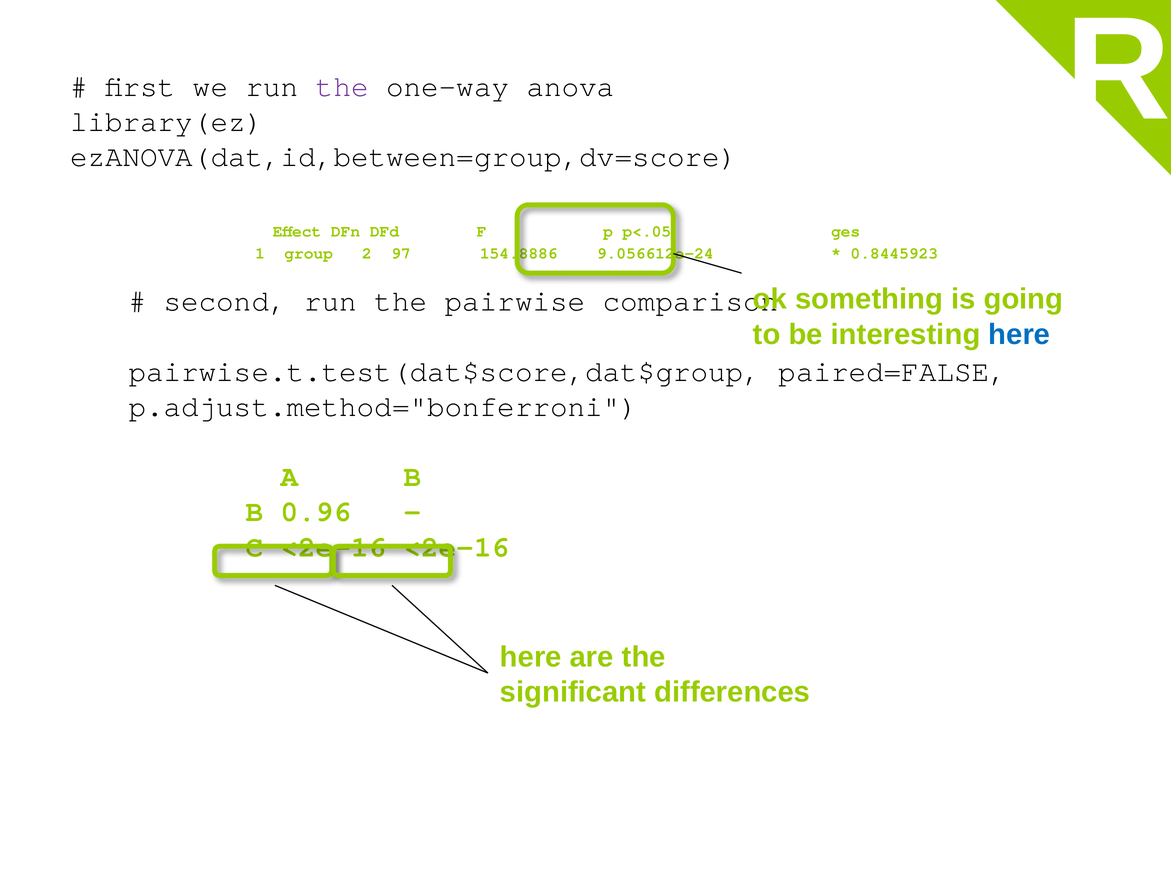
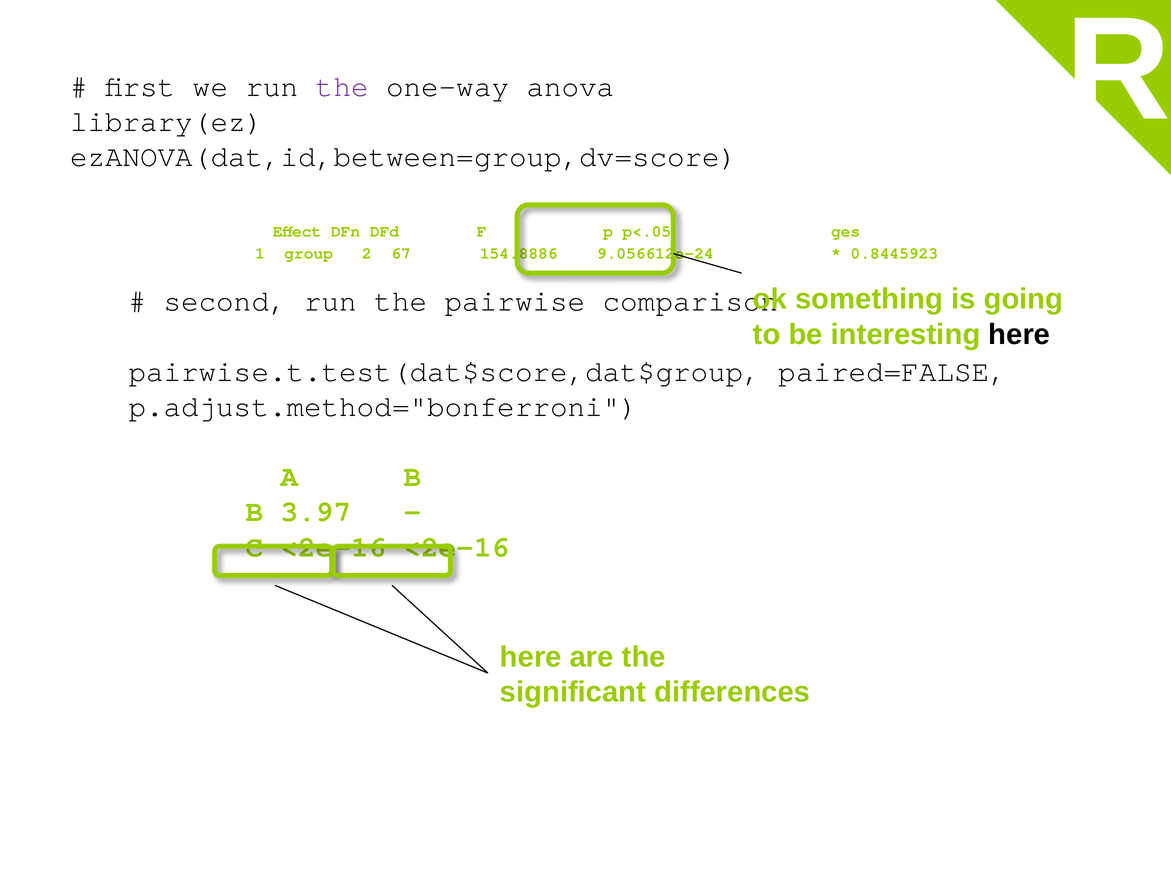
97: 97 -> 67 (401, 253)
here colour: blue -> black (1019, 335)
0.96: 0.96 -> 3.97 (316, 512)
